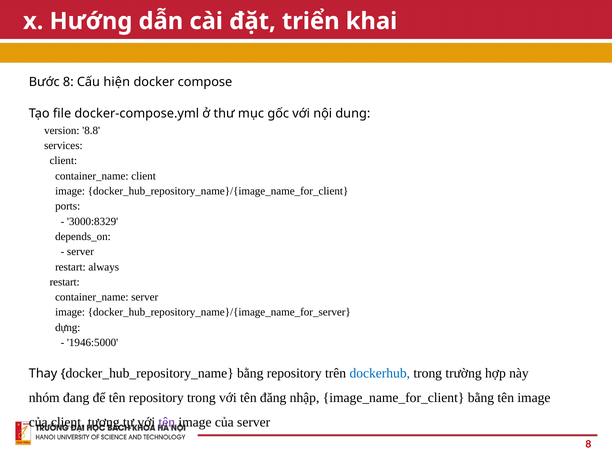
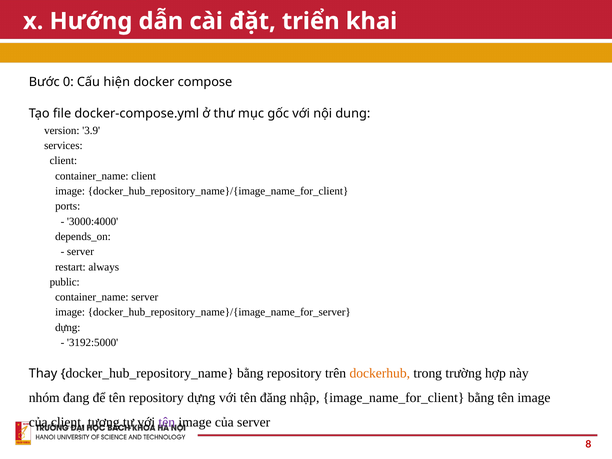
Bước 8: 8 -> 0 (68, 82)
8.8: 8.8 -> 3.9 (91, 130)
3000:8329: 3000:8329 -> 3000:4000 (93, 221)
restart: restart -> public (65, 282)
1946:5000: 1946:5000 -> 3192:5000 (93, 343)
dockerhub colour: blue -> orange (380, 373)
repository trong: trong -> dựng (201, 398)
